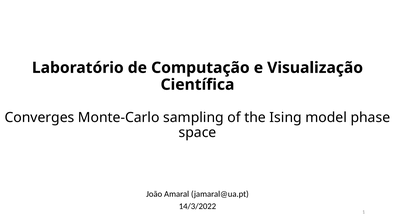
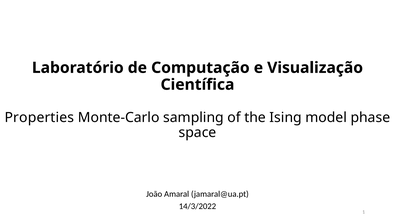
Converges: Converges -> Properties (39, 118)
